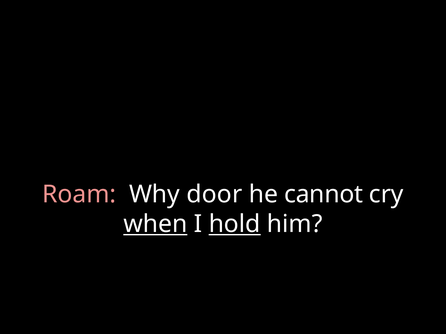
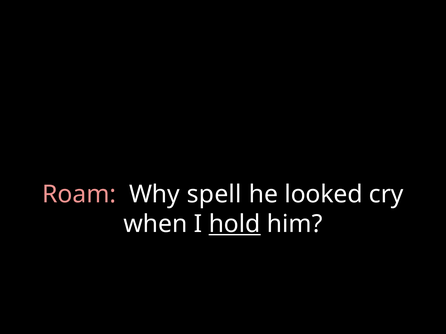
door: door -> spell (214, 195)
cannot: cannot -> looked (324, 195)
when underline: present -> none (155, 224)
